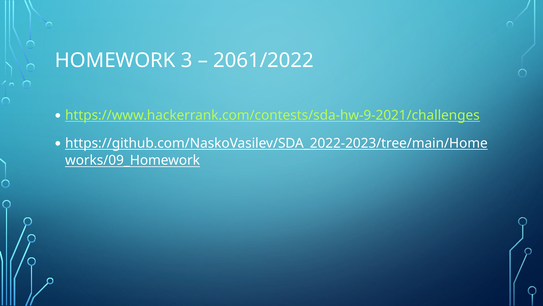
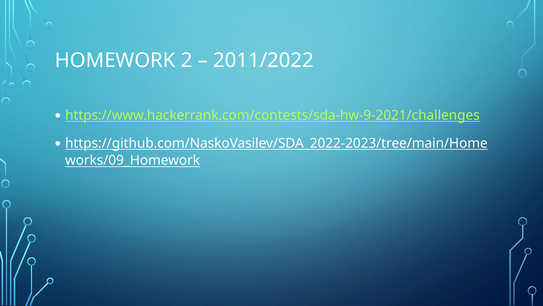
3: 3 -> 2 (187, 60)
2061/2022: 2061/2022 -> 2011/2022 (264, 60)
